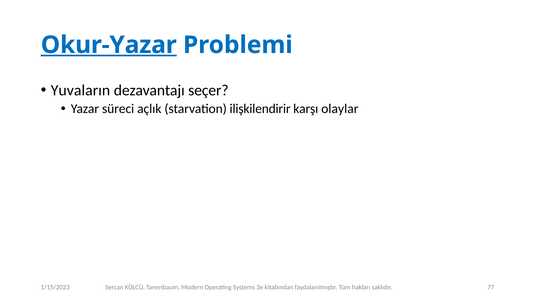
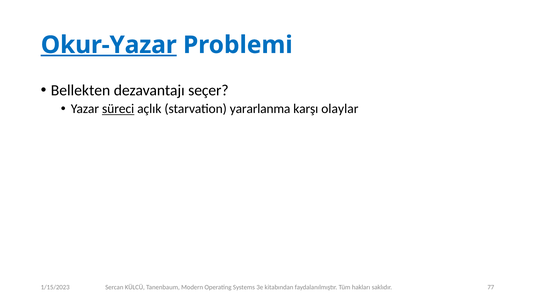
Yuvaların: Yuvaların -> Bellekten (81, 90)
süreci underline: none -> present (118, 109)
ilişkilendirir: ilişkilendirir -> yararlanma (260, 109)
